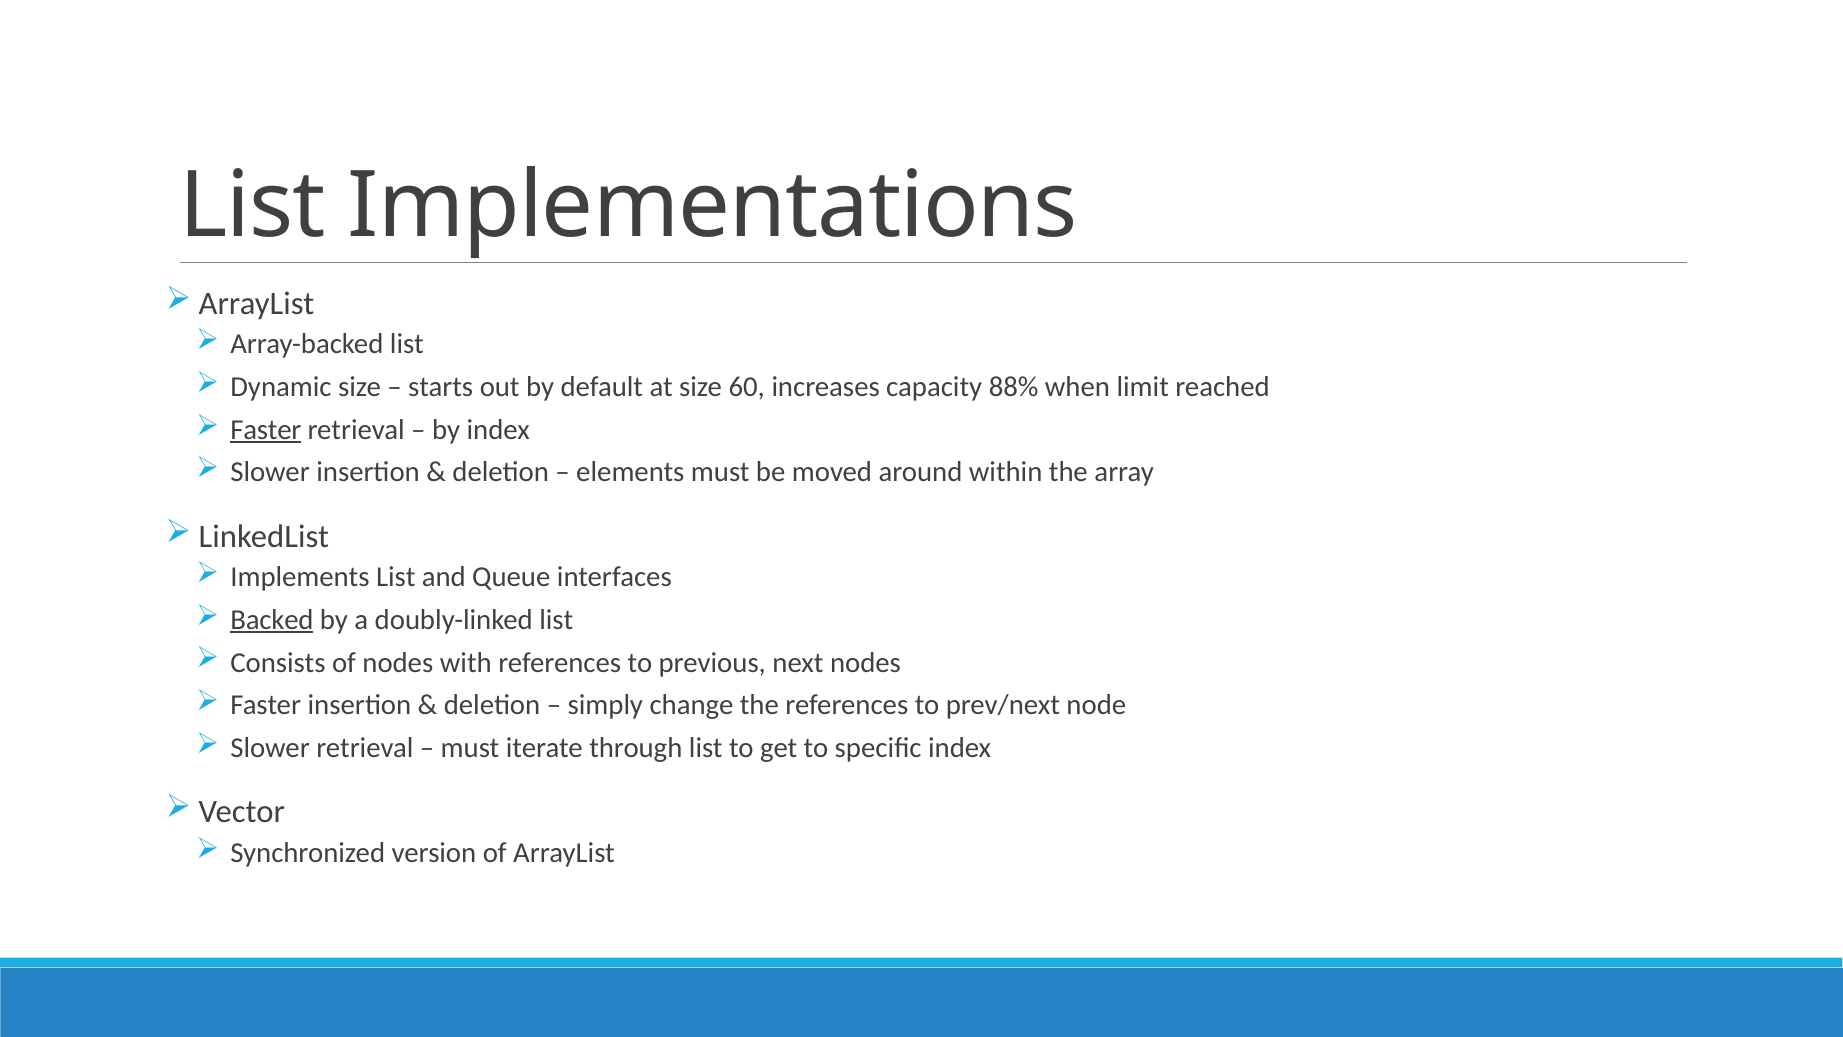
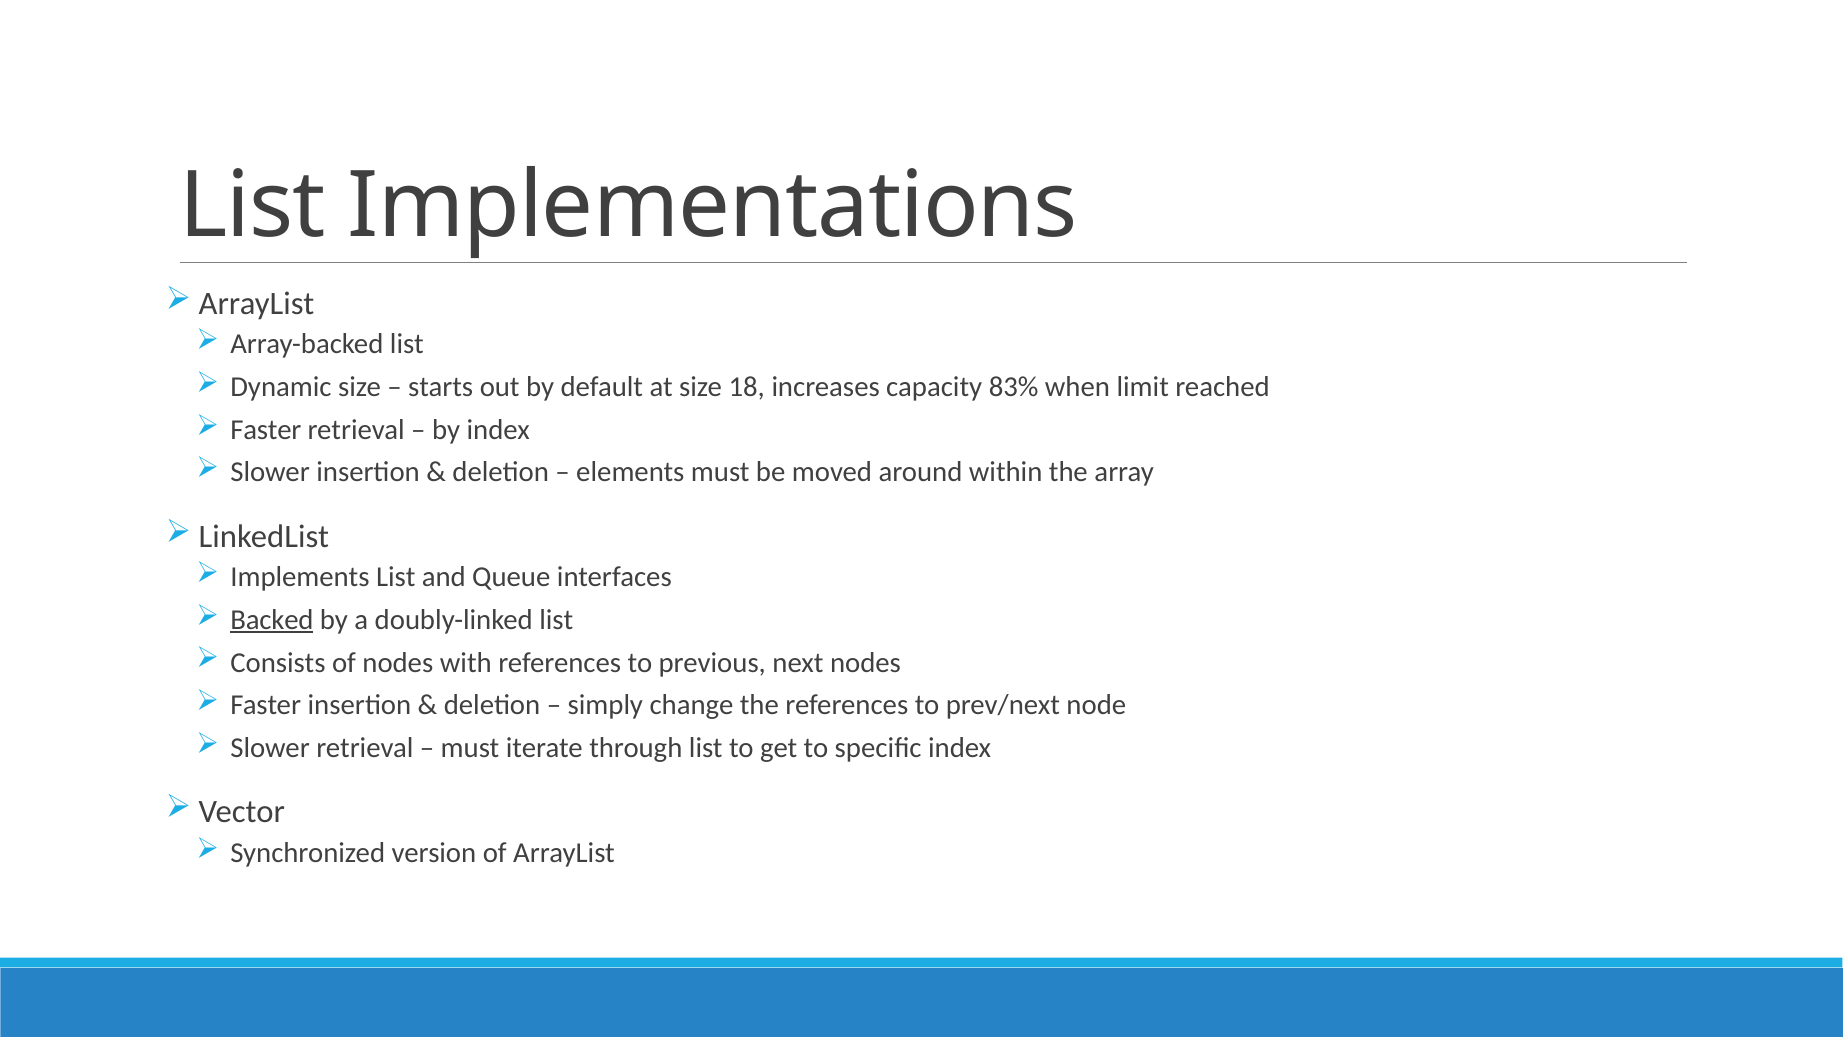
60: 60 -> 18 (747, 387)
88%: 88% -> 83% (1014, 387)
Faster underline: present -> none (266, 430)
